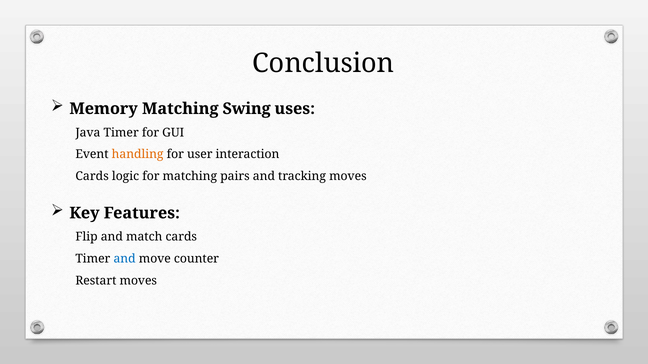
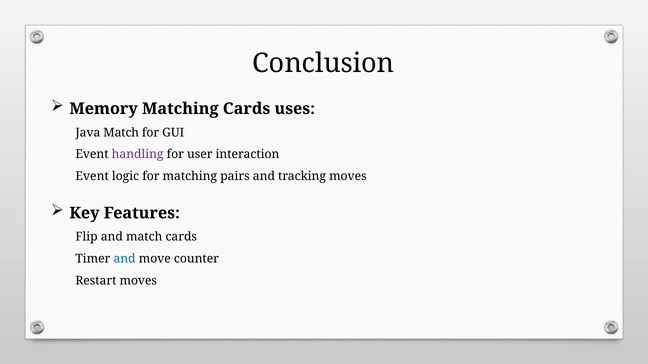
Matching Swing: Swing -> Cards (247, 109)
Java Timer: Timer -> Match (121, 133)
handling colour: orange -> purple (138, 155)
Cards: Cards -> Event (92, 177)
